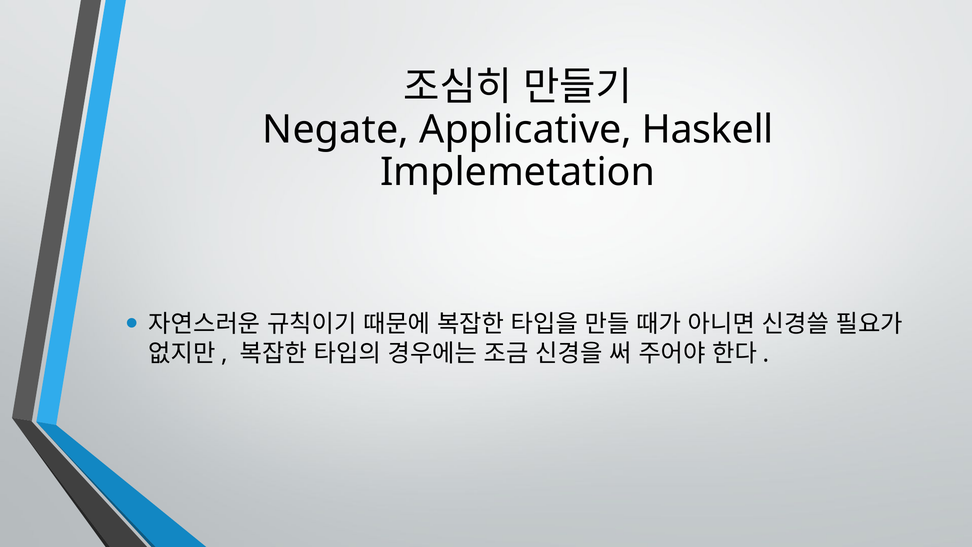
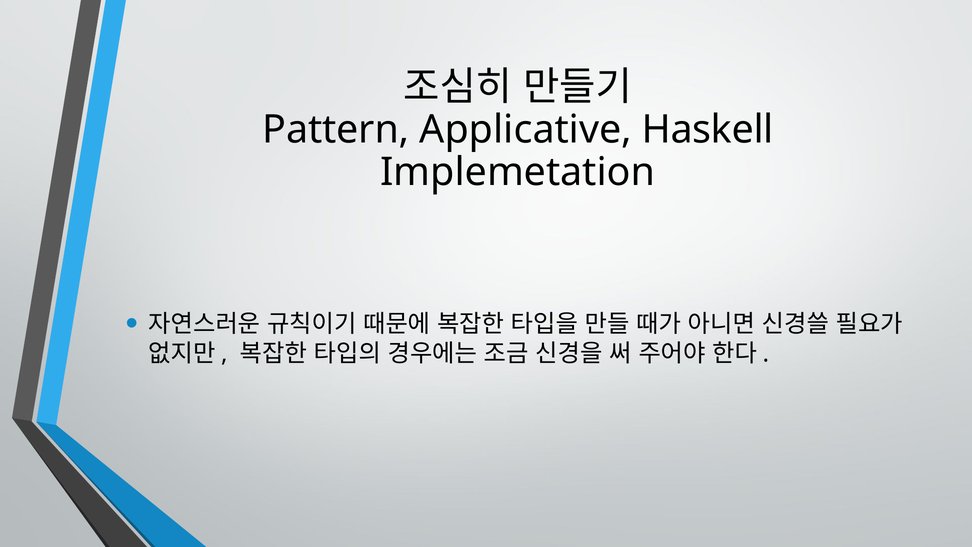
Negate: Negate -> Pattern (336, 130)
